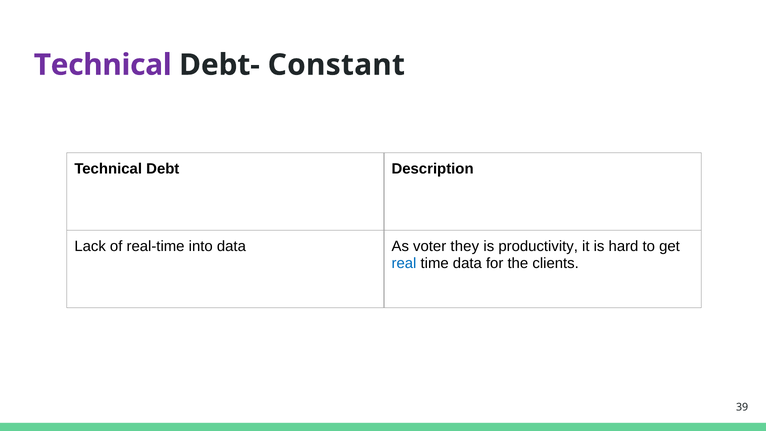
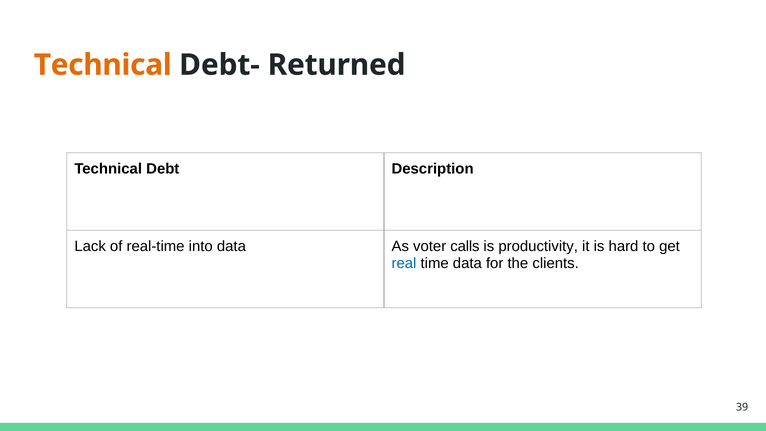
Technical colour: purple -> orange (103, 65)
Constant: Constant -> Returned (337, 65)
they: they -> calls (465, 246)
